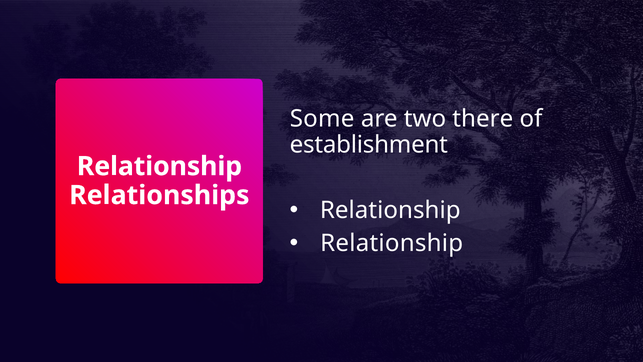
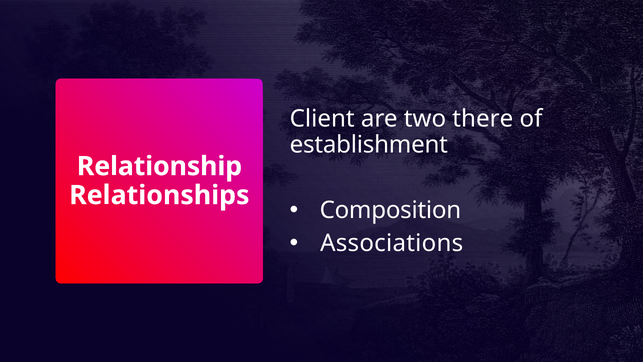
Some: Some -> Client (322, 119)
Relationship: Relationship -> Composition (390, 210)
Relationship: Relationship -> Associations (392, 243)
